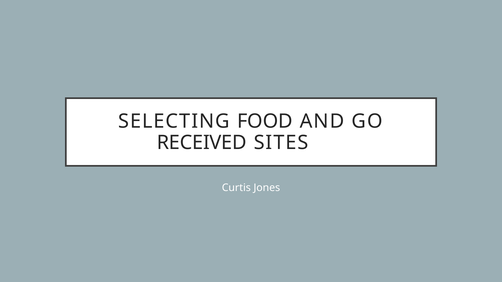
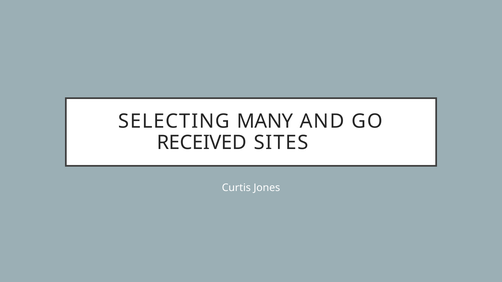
FOOD: FOOD -> MANY (265, 121)
